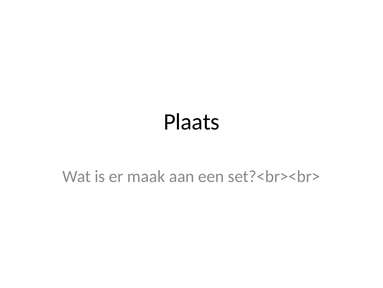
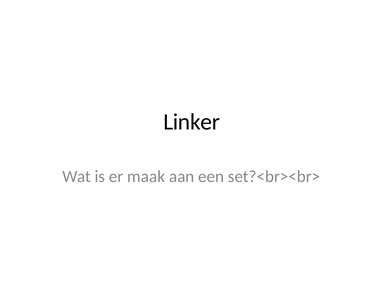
Plaats: Plaats -> Linker (192, 122)
